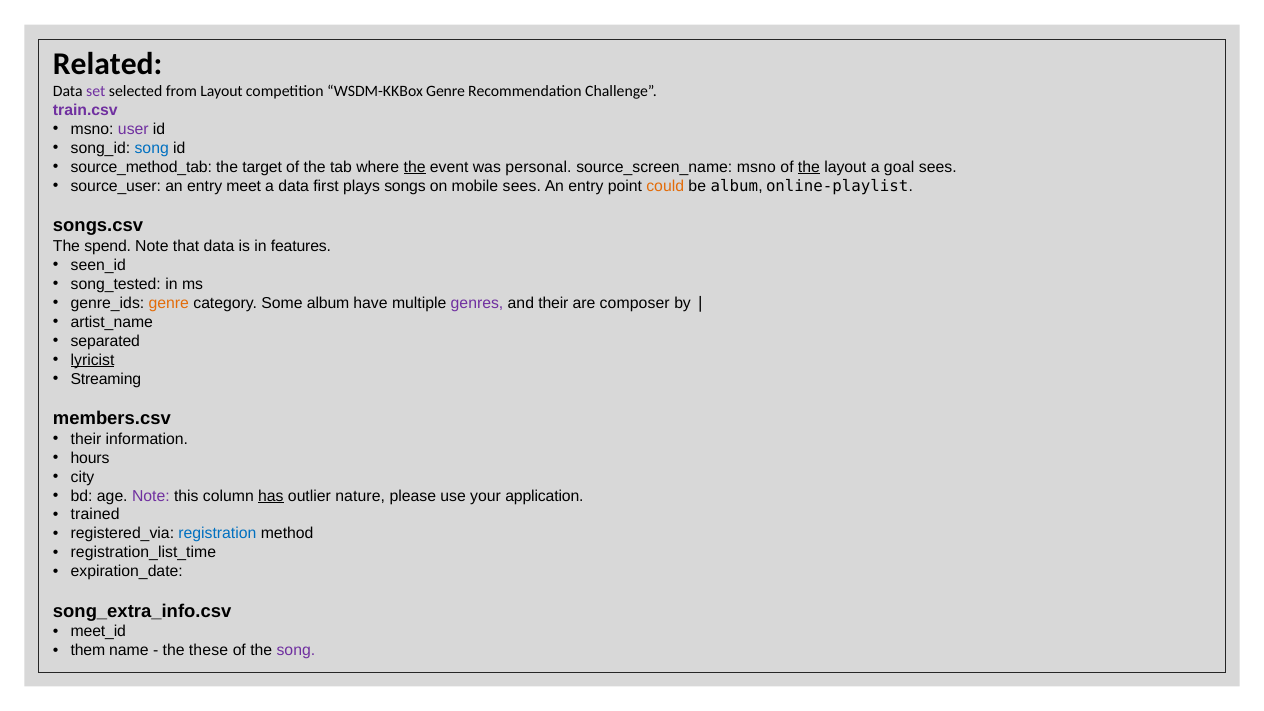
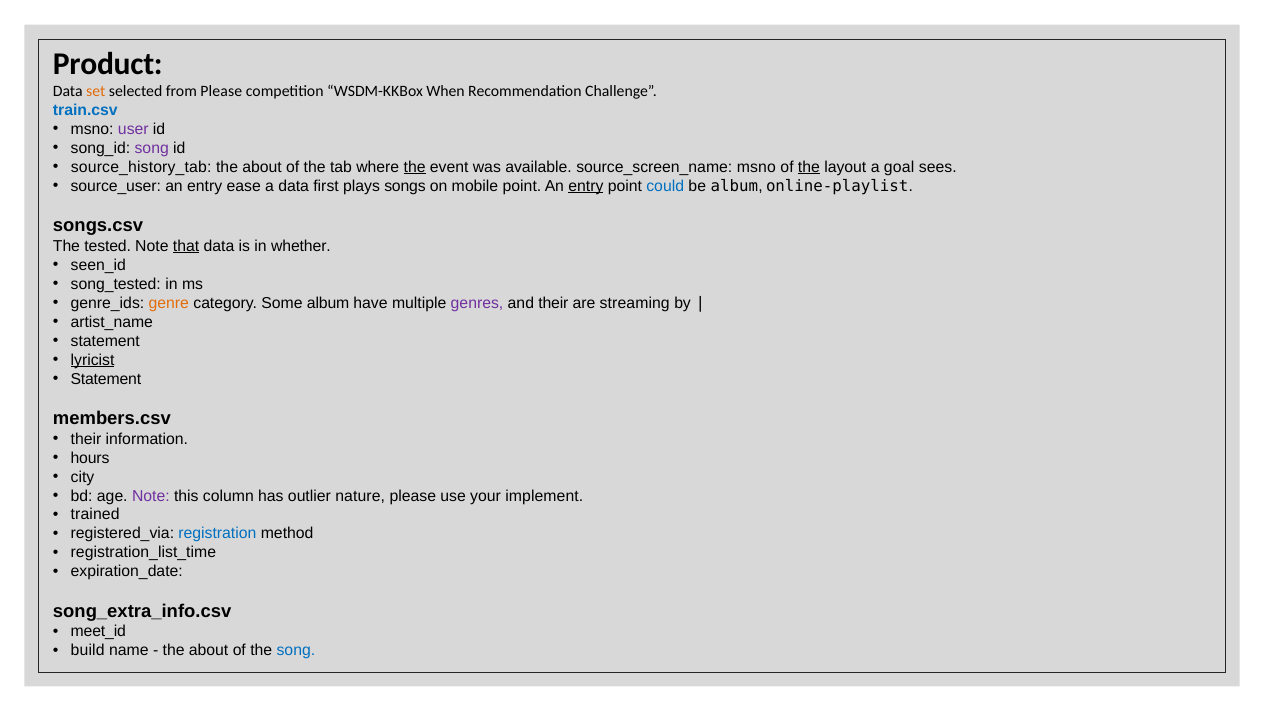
Related: Related -> Product (108, 64)
set colour: purple -> orange (96, 91)
from Layout: Layout -> Please (221, 91)
WSDM-KKBox Genre: Genre -> When (446, 91)
train.csv colour: purple -> blue (85, 110)
song colour: blue -> purple (152, 148)
source_method_tab: source_method_tab -> source_history_tab (141, 167)
target: target -> about (262, 167)
personal: personal -> available (539, 167)
meet: meet -> ease (244, 186)
mobile sees: sees -> point (522, 186)
entry underline: none -> present (586, 186)
could colour: orange -> blue (665, 186)
spend: spend -> tested (108, 246)
that underline: none -> present (186, 246)
features: features -> whether (301, 246)
composer: composer -> streaming (635, 303)
separated: separated -> statement (105, 341)
Streaming: Streaming -> Statement (106, 379)
has underline: present -> none (271, 496)
application: application -> implement (544, 496)
them: them -> build (88, 651)
these: these -> about (209, 651)
song colour: purple -> blue (296, 651)
